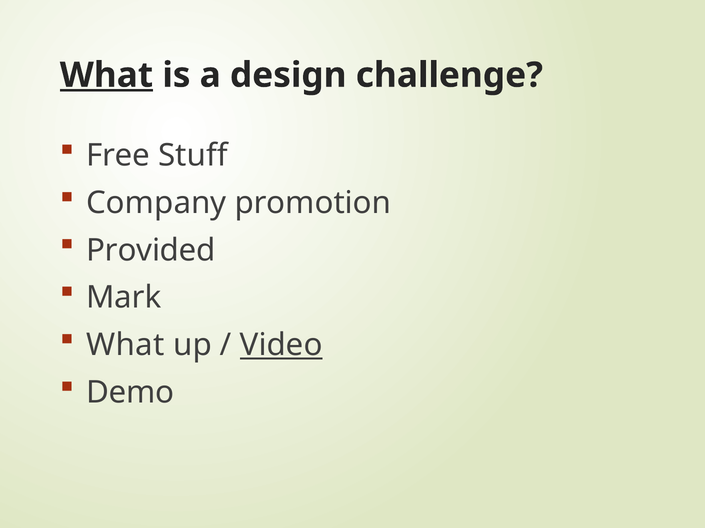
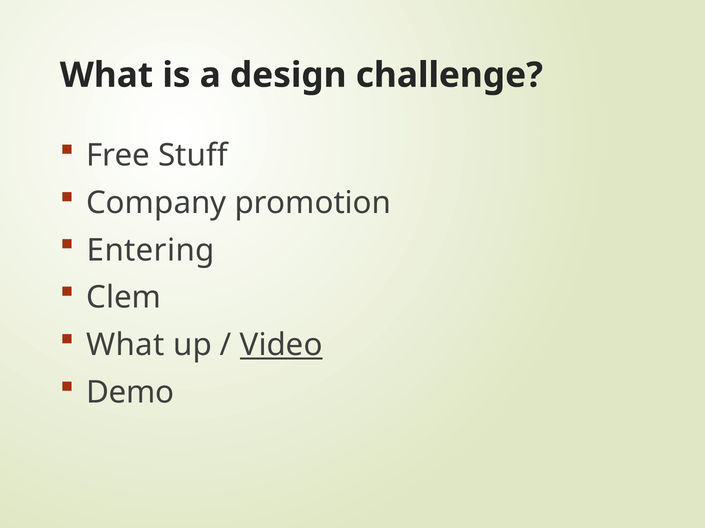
What underline: present -> none (106, 75)
Provided: Provided -> Entering (151, 251)
Mark: Mark -> Clem (124, 298)
